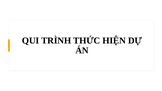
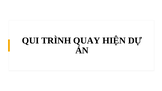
THỨC: THỨC -> QUAY (87, 41)
